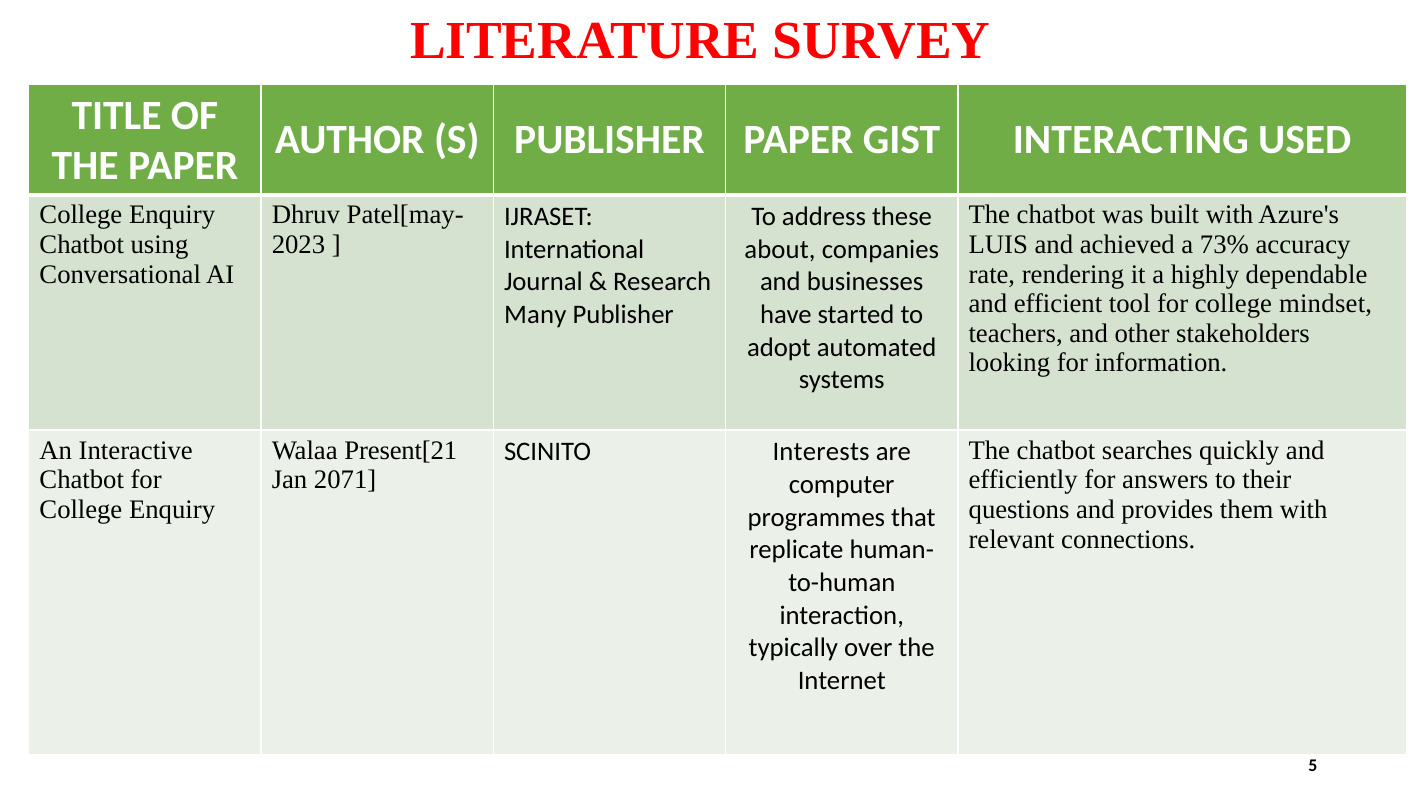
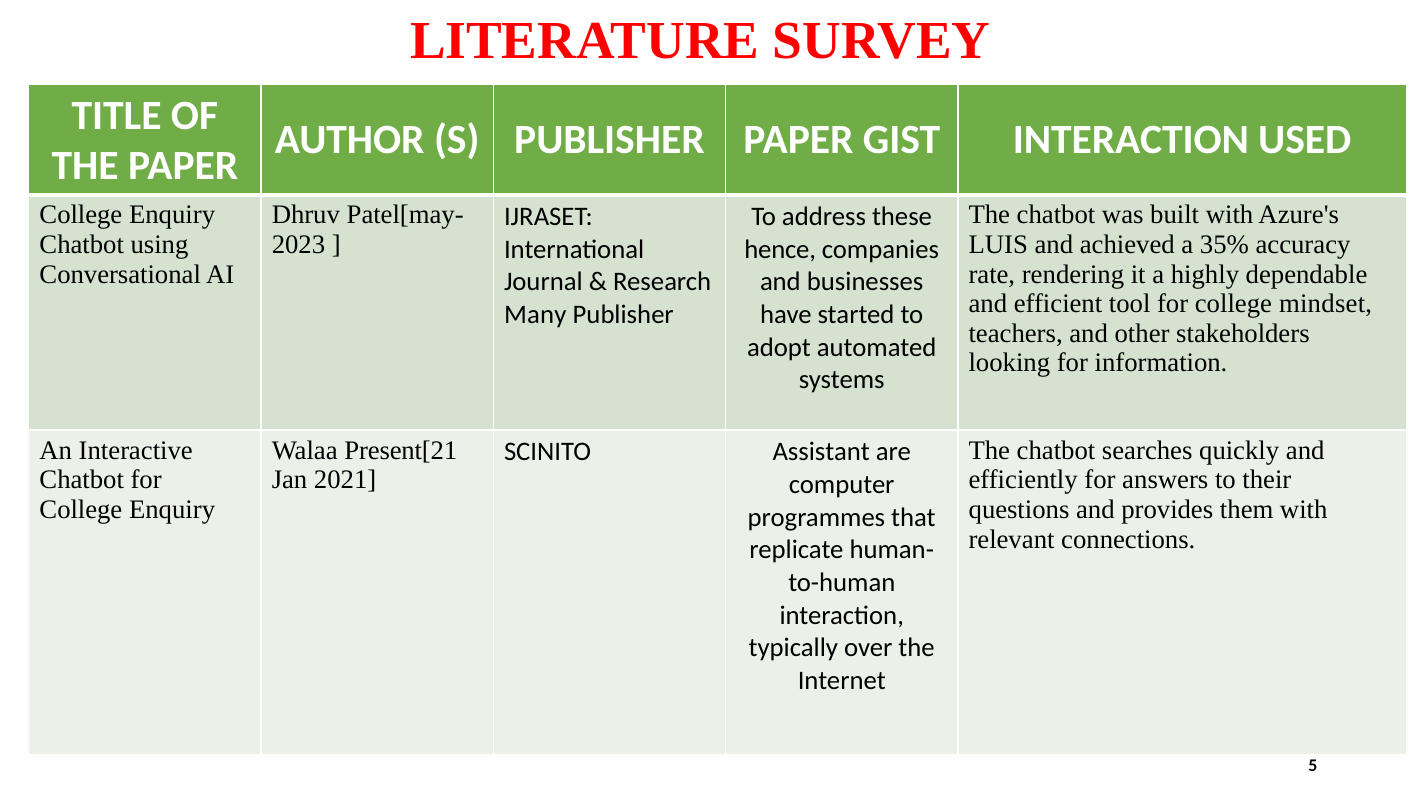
GIST INTERACTING: INTERACTING -> INTERACTION (1131, 140)
73%: 73% -> 35% (1224, 245)
about: about -> hence (780, 249)
Interests: Interests -> Assistant (821, 452)
2071: 2071 -> 2021 (345, 480)
